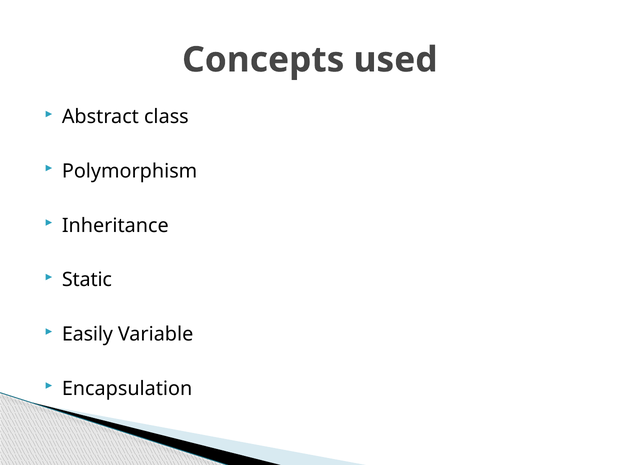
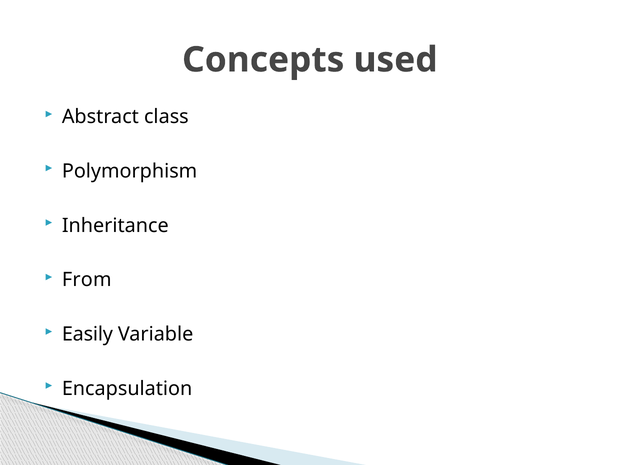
Static: Static -> From (87, 280)
